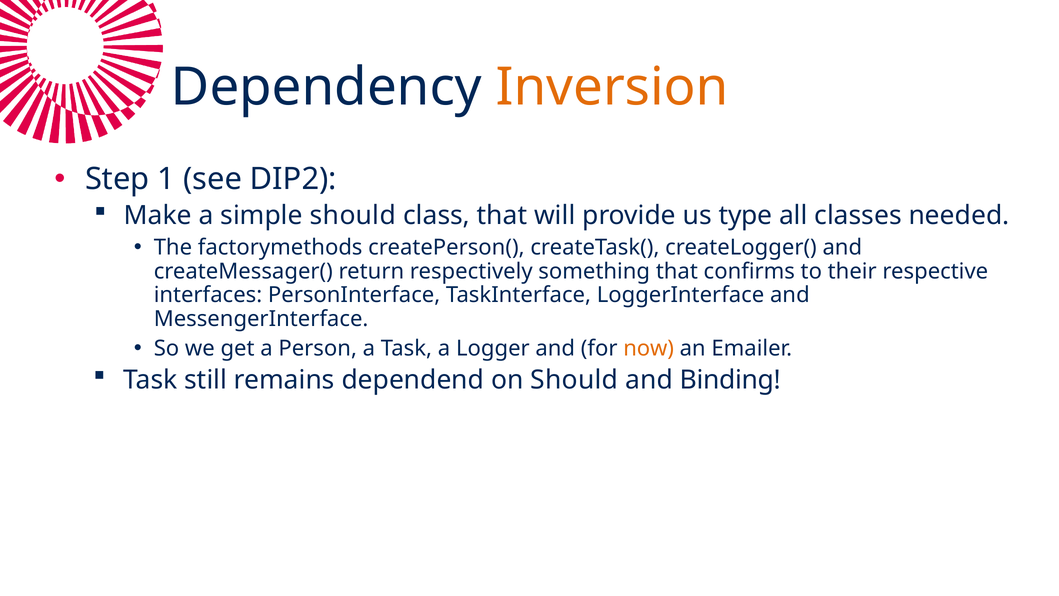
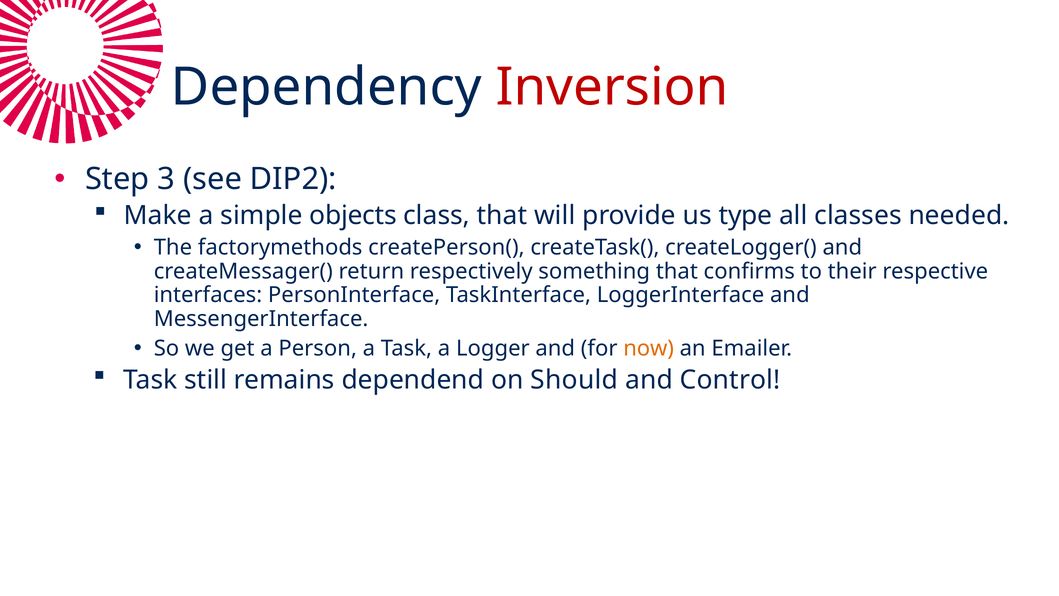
Inversion colour: orange -> red (612, 87)
1: 1 -> 3 (166, 179)
simple should: should -> objects (353, 216)
Binding: Binding -> Control (730, 380)
